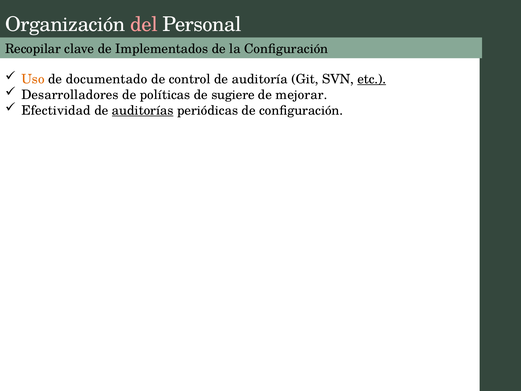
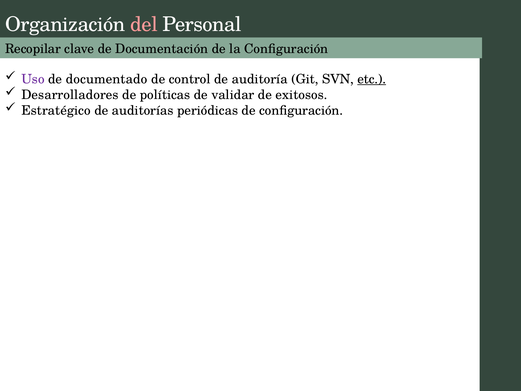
Implementados: Implementados -> Documentación (162, 49)
Uso colour: orange -> purple (33, 79)
sugiere: sugiere -> validar (233, 95)
mejorar: mejorar -> exitosos (302, 95)
Efectividad: Efectividad -> Estratégico (56, 110)
auditorías underline: present -> none (143, 110)
